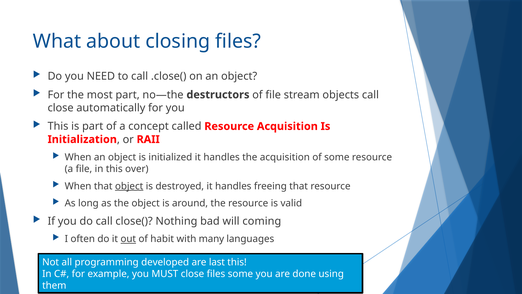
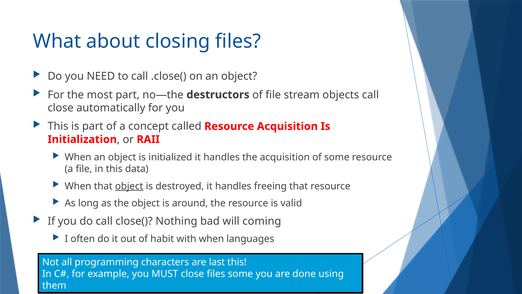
over: over -> data (137, 169)
out underline: present -> none (128, 239)
with many: many -> when (211, 239)
developed: developed -> characters (165, 262)
